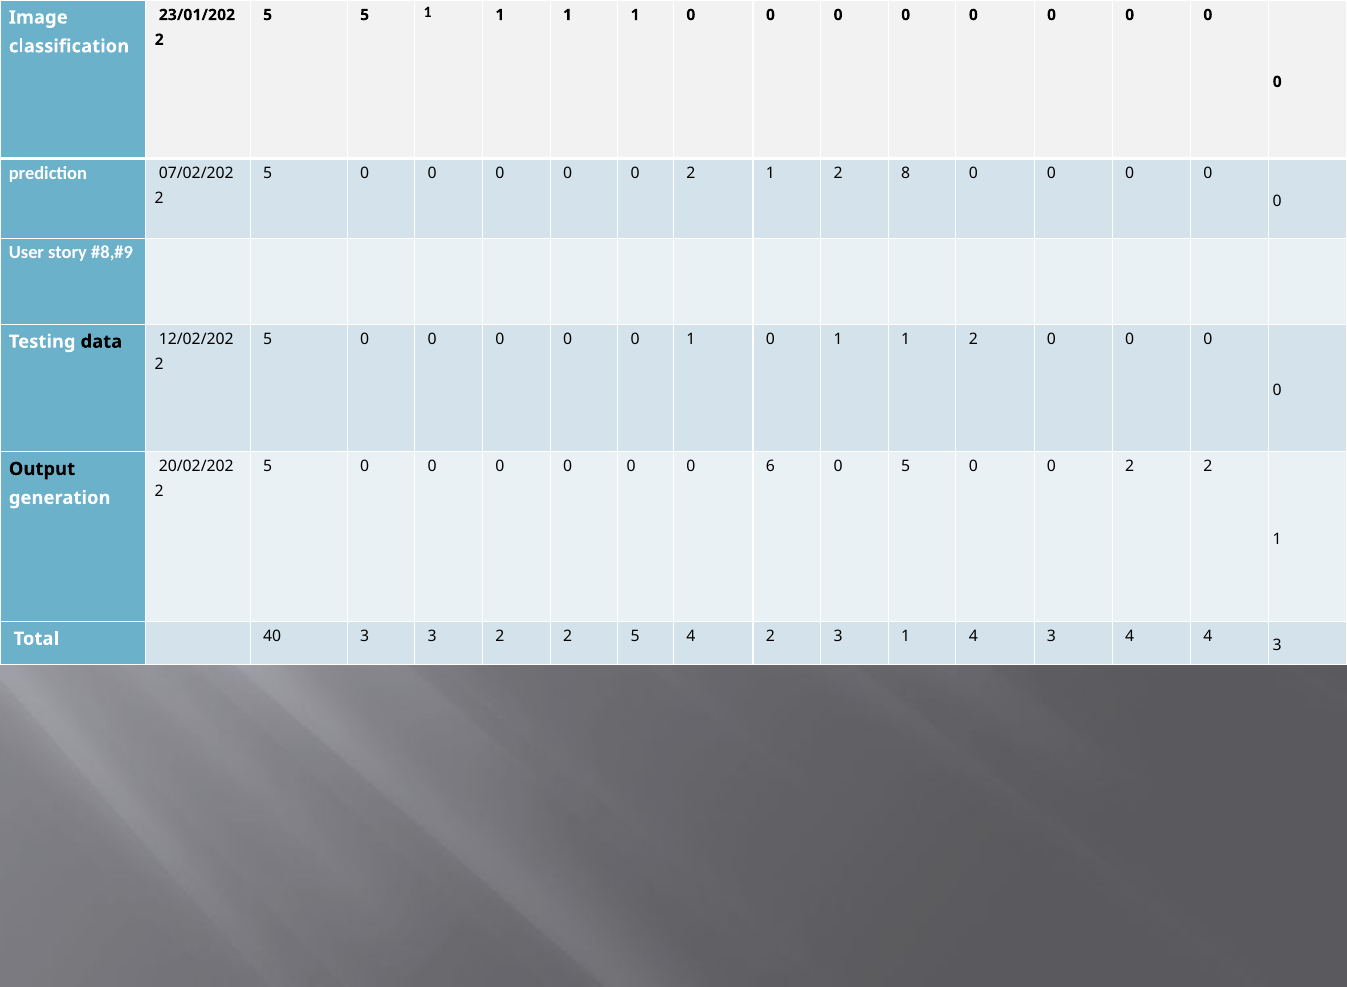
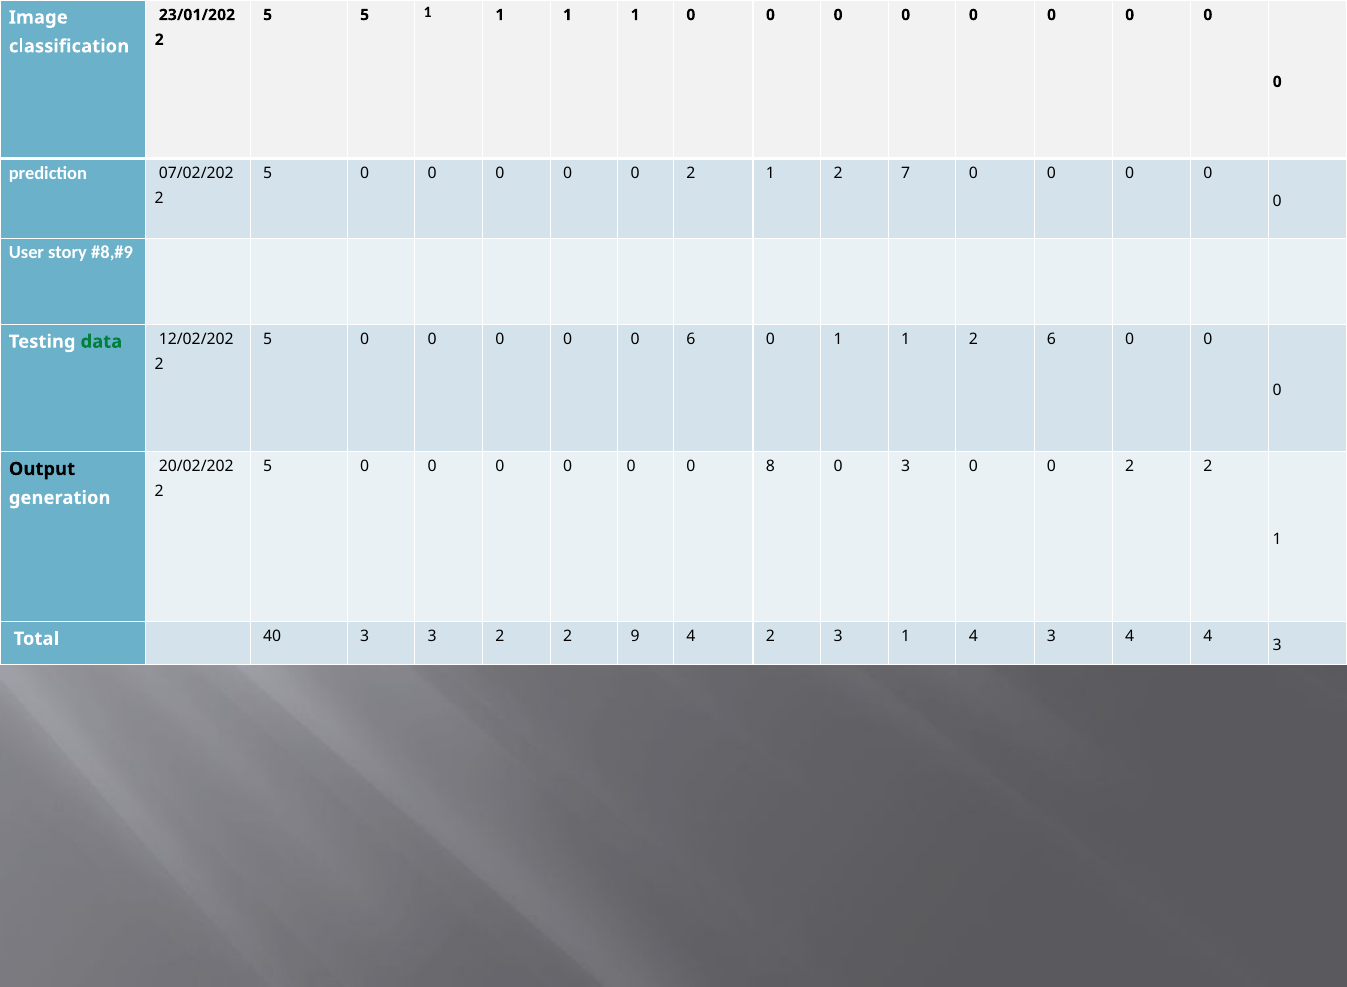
8: 8 -> 7 (906, 173)
0 0 1: 1 -> 6 (691, 339)
2 0: 0 -> 6 (1052, 339)
data colour: black -> green (101, 341)
6: 6 -> 8 (770, 466)
0 5: 5 -> 3 (906, 466)
2 2 5: 5 -> 9 (635, 636)
